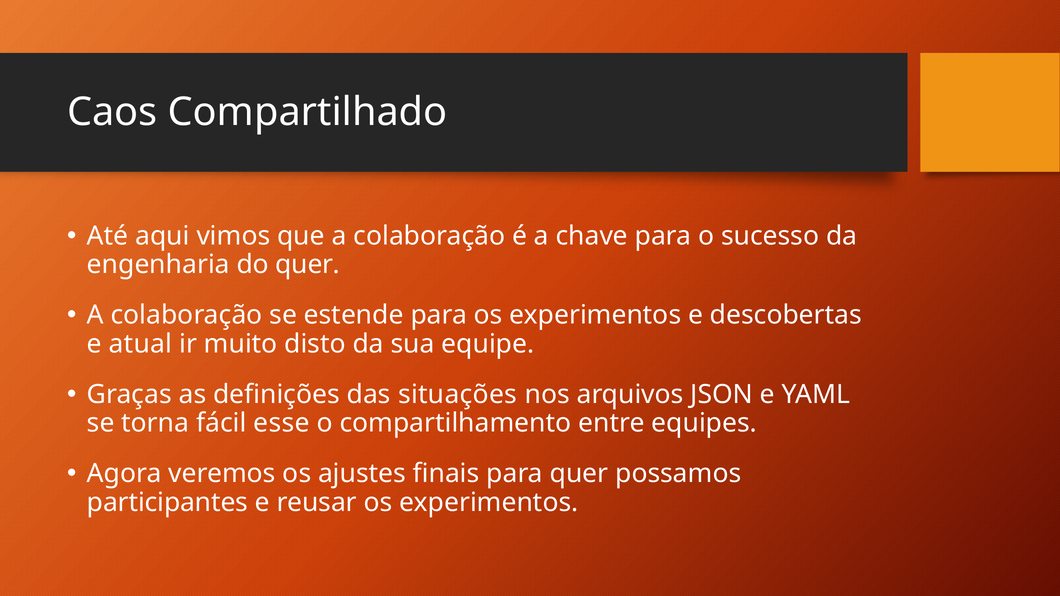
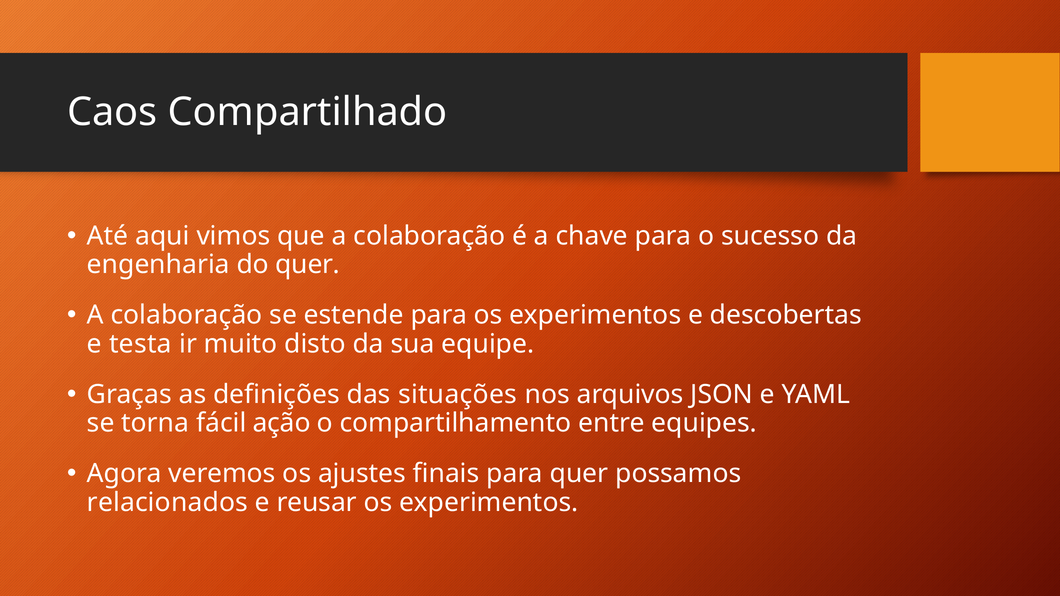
atual: atual -> testa (140, 344)
esse: esse -> ação (282, 423)
participantes: participantes -> relacionados (167, 503)
